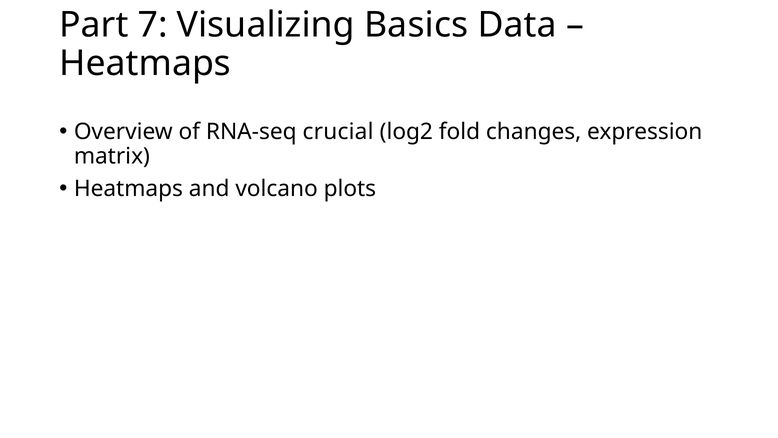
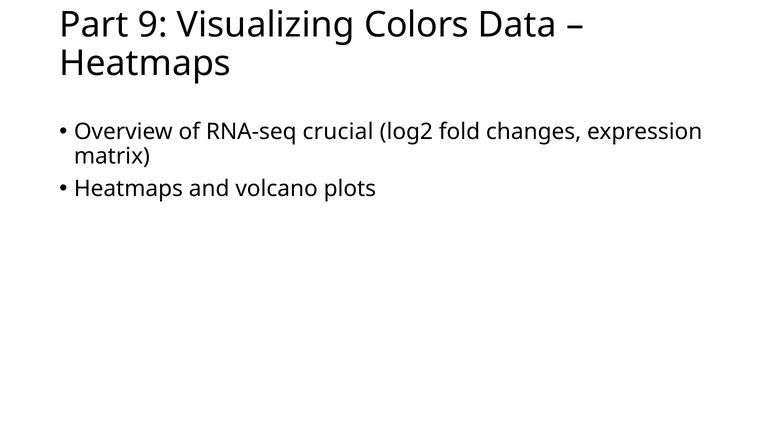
7: 7 -> 9 (153, 25)
Basics: Basics -> Colors (417, 25)
